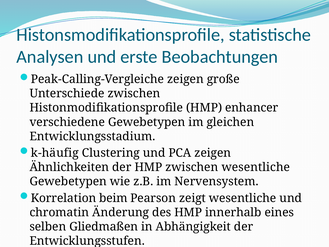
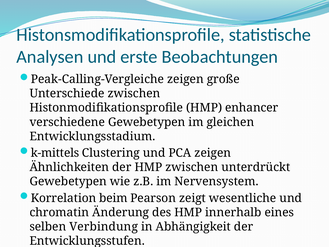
k-häufig: k-häufig -> k-mittels (55, 153)
zwischen wesentliche: wesentliche -> unterdrückt (256, 167)
Gliedmaßen: Gliedmaßen -> Verbindung (104, 226)
